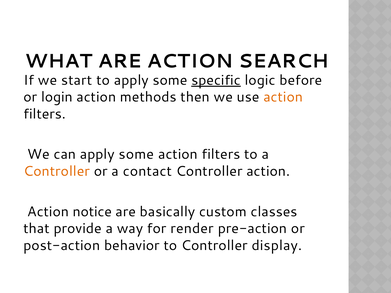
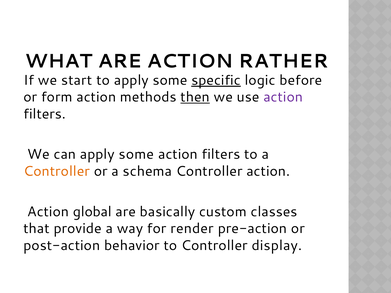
SEARCH: SEARCH -> RATHER (283, 61)
login: login -> form (57, 97)
then underline: none -> present (195, 97)
action colour: orange -> purple (283, 97)
contact: contact -> schema (147, 171)
notice: notice -> global (92, 212)
